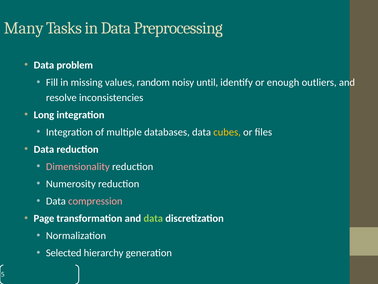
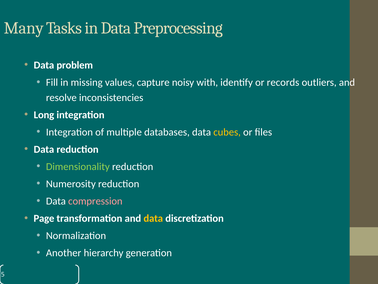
random: random -> capture (153, 82)
until: until -> with (207, 82)
enough: enough -> records (283, 82)
Dimensionality colour: pink -> light green (78, 166)
data colour: light green -> yellow (153, 218)
Selected: Selected -> Another (64, 252)
